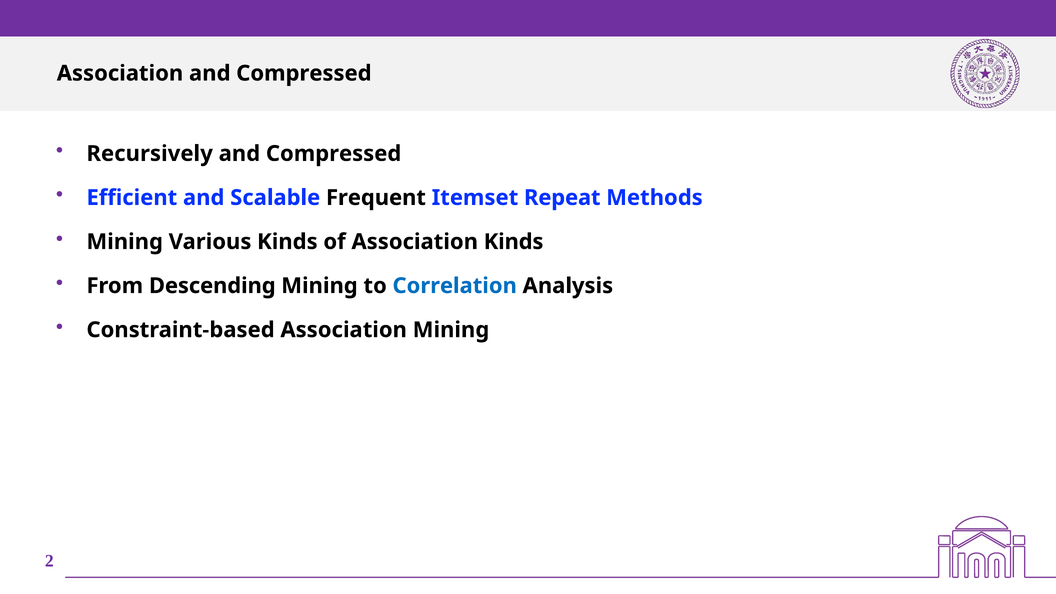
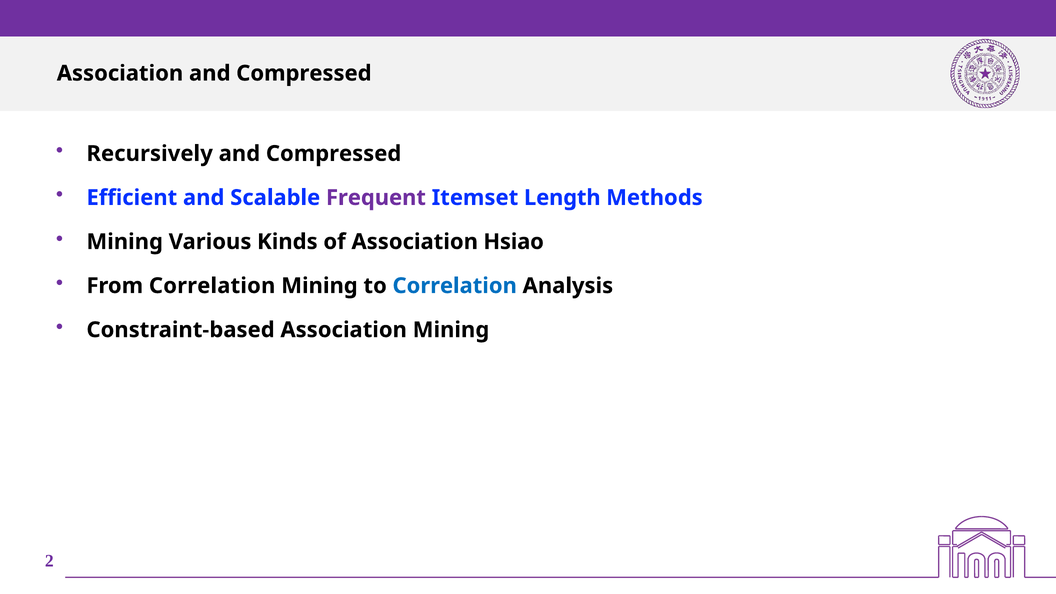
Frequent colour: black -> purple (376, 198)
Repeat: Repeat -> Length (562, 198)
Association Kinds: Kinds -> Hsiao (514, 242)
From Descending: Descending -> Correlation (212, 286)
